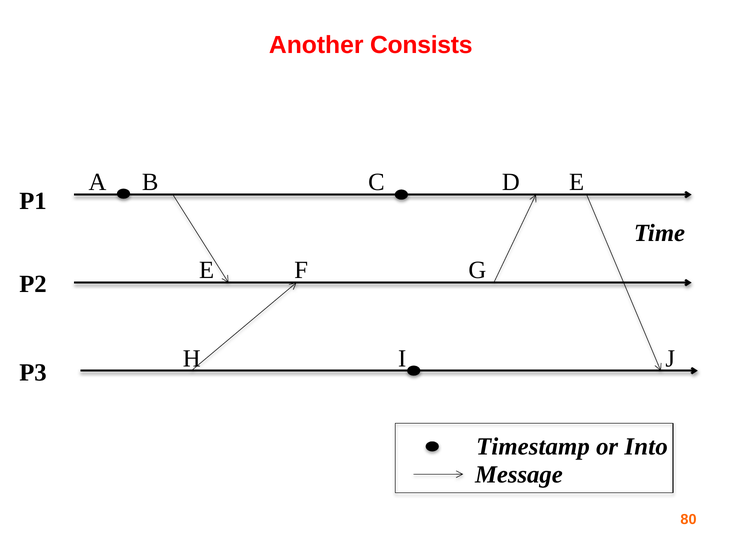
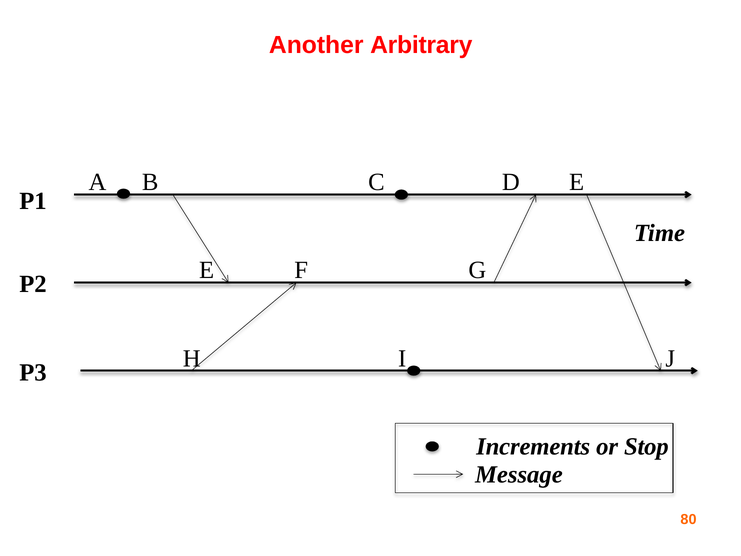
Consists: Consists -> Arbitrary (421, 45)
Timestamp: Timestamp -> Increments (533, 447)
Into: Into -> Stop (646, 447)
